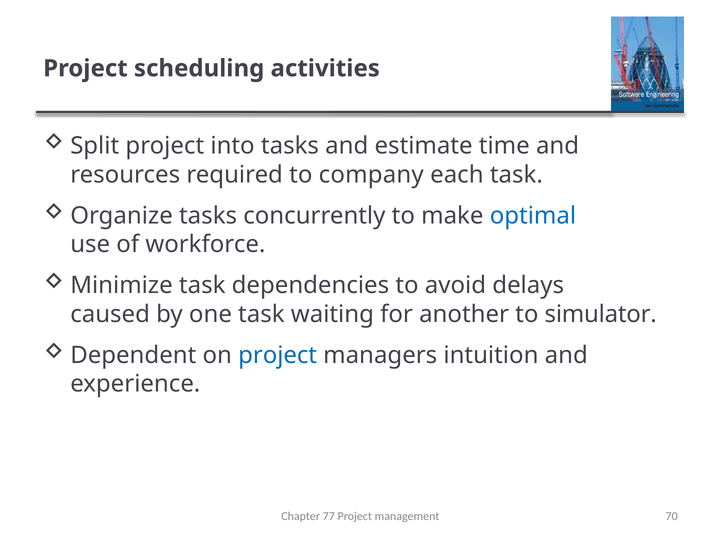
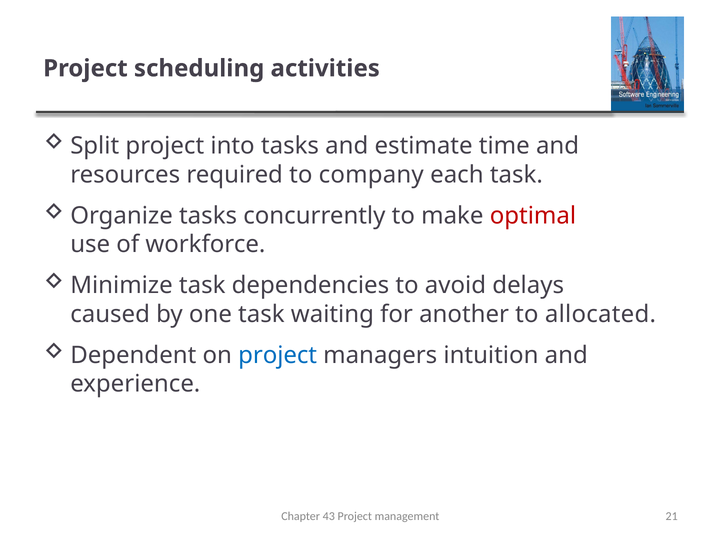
optimal colour: blue -> red (533, 216)
simulator: simulator -> allocated (600, 314)
77: 77 -> 43 (329, 516)
70: 70 -> 21 (672, 516)
